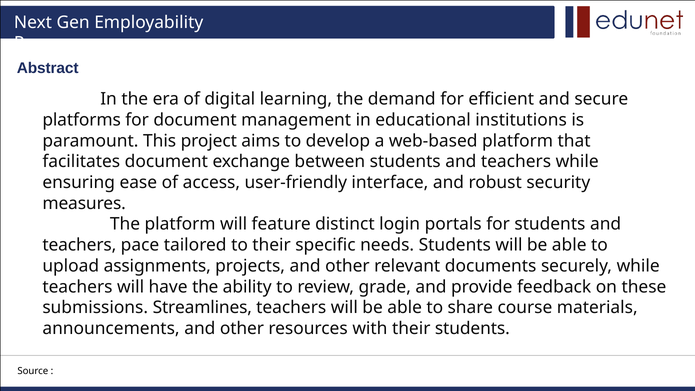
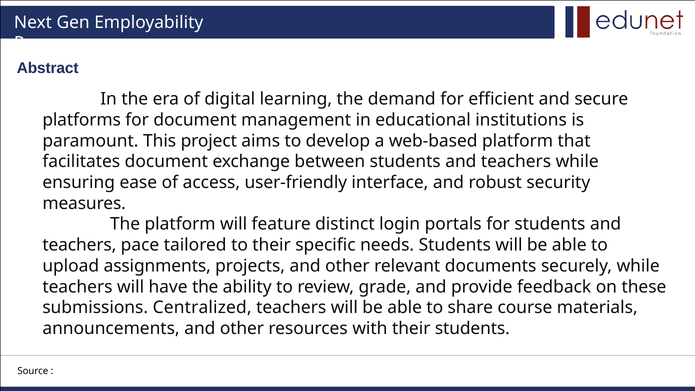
Streamlines: Streamlines -> Centralized (202, 308)
